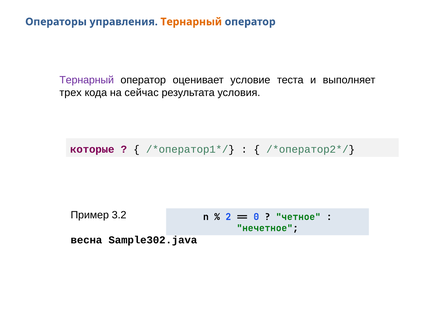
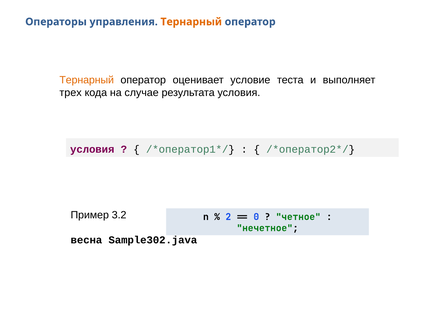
Тернарный colour: purple -> orange (87, 80)
сейчас: сейчас -> случае (142, 93)
которые: которые -> условия (92, 149)
